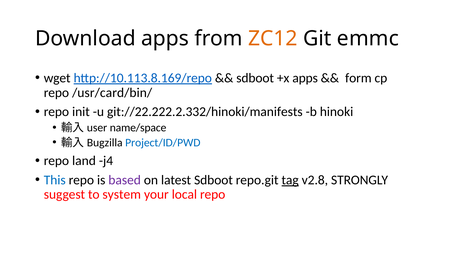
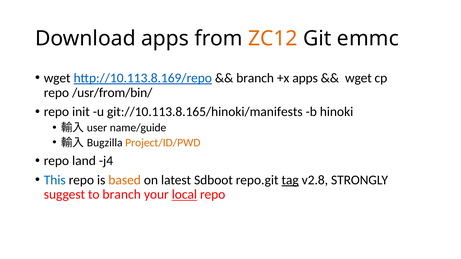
sdboot: sdboot -> branch (255, 78)
form: form -> wget (358, 78)
/usr/card/bin/: /usr/card/bin/ -> /usr/from/bin/ (112, 93)
git://22.222.2.332/hinoki/manifests: git://22.222.2.332/hinoki/manifests -> git://10.113.8.165/hinoki/manifests (205, 112)
name/space: name/space -> name/guide (138, 128)
Project/ID/PWD colour: blue -> orange (163, 143)
based colour: purple -> orange (125, 180)
to system: system -> branch (122, 195)
local underline: none -> present (184, 195)
